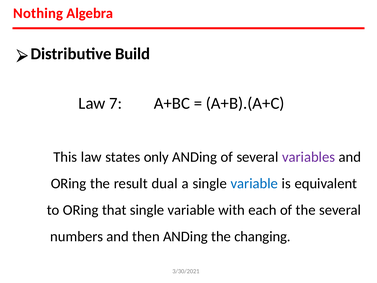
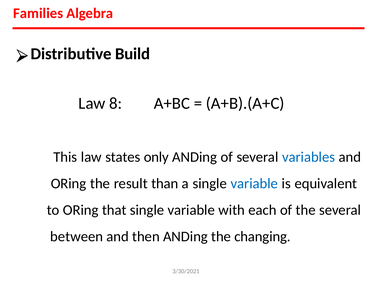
Nothing: Nothing -> Families (38, 13)
7: 7 -> 8 (116, 103)
variables colour: purple -> blue (309, 157)
dual: dual -> than (165, 183)
numbers: numbers -> between (77, 236)
